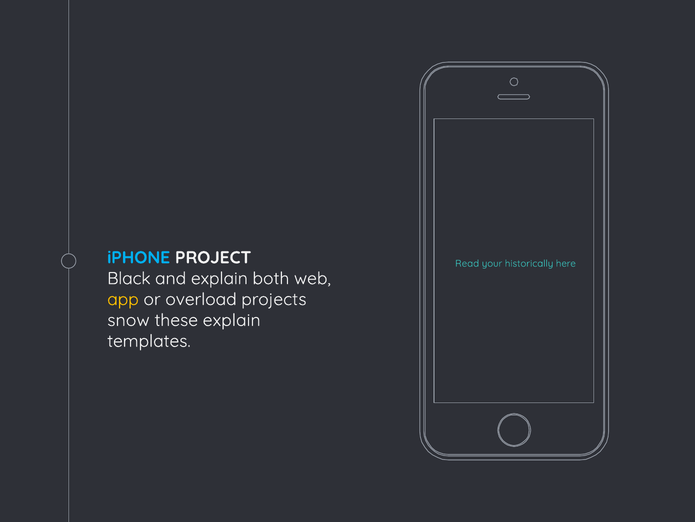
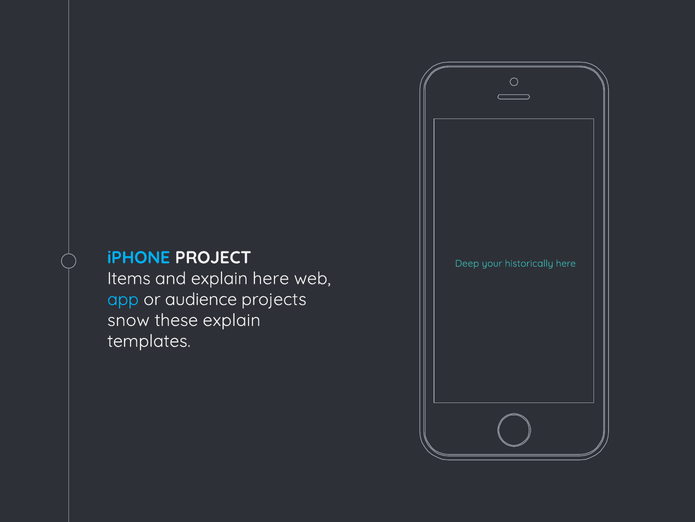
Read: Read -> Deep (467, 263)
Black: Black -> Items (129, 278)
explain both: both -> here (271, 278)
app colour: yellow -> light blue (123, 299)
overload: overload -> audience (201, 299)
